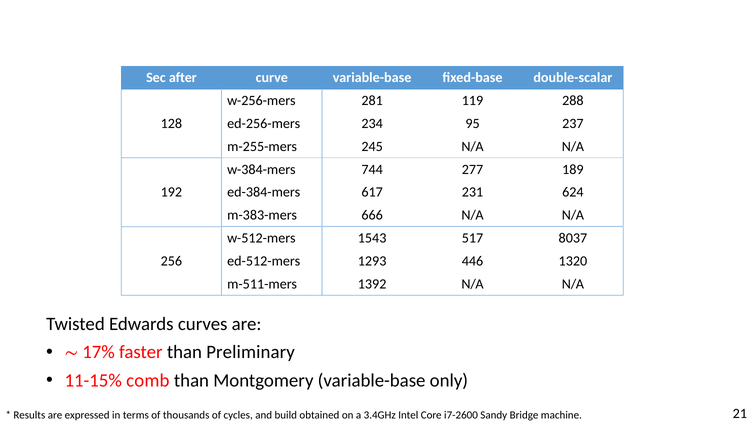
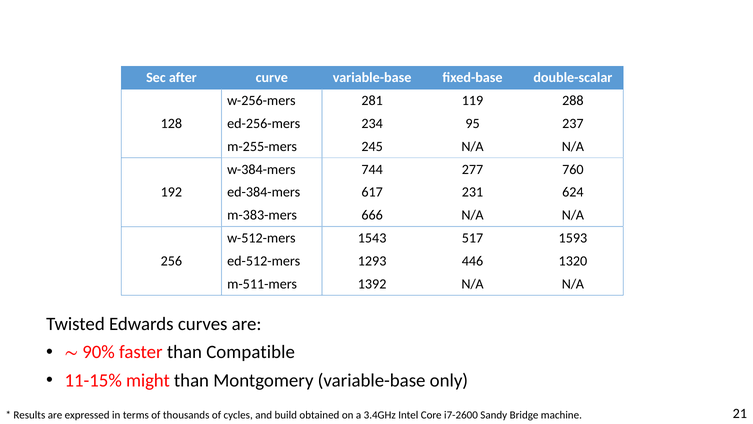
189: 189 -> 760 (573, 169)
8037: 8037 -> 1593 (573, 238)
17%: 17% -> 90% (99, 352)
Preliminary: Preliminary -> Compatible (251, 352)
comb: comb -> might (148, 380)
